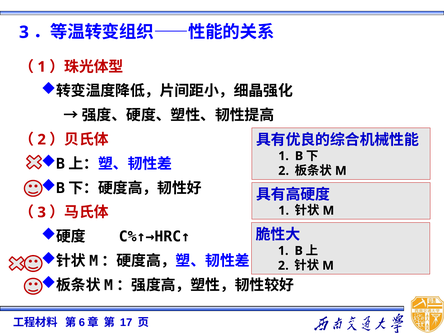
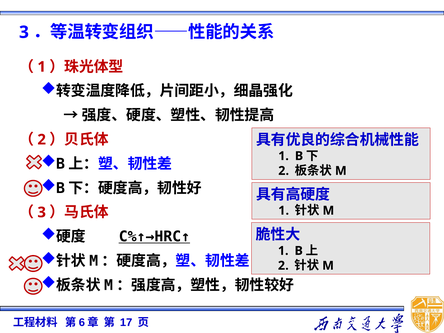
C%↑→HRC↑ underline: none -> present (154, 237)
